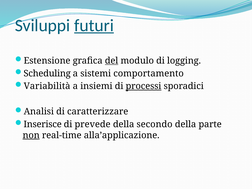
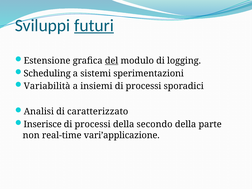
comportamento: comportamento -> sperimentazioni (149, 73)
processi underline: present -> none (143, 86)
caratterizzare: caratterizzare -> caratterizzato (98, 112)
prevede: prevede -> processi (93, 124)
non underline: present -> none (31, 135)
alla’applicazione: alla’applicazione -> vari’applicazione (122, 135)
